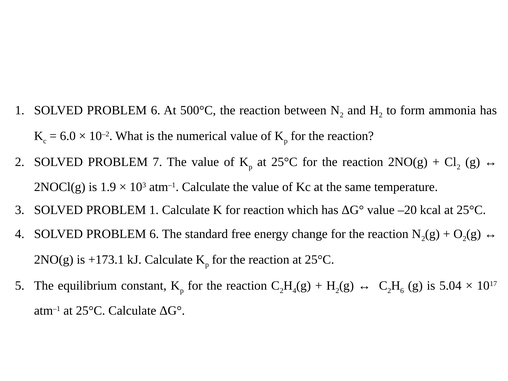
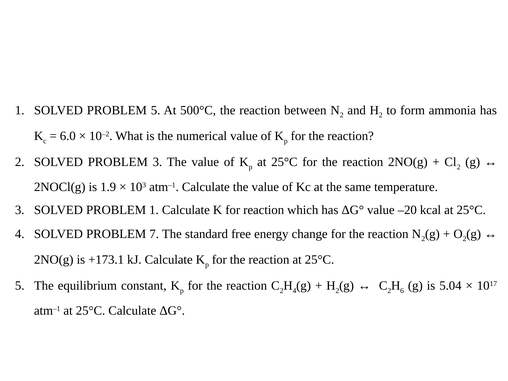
1 SOLVED PROBLEM 6: 6 -> 5 (156, 110)
PROBLEM 7: 7 -> 3 (157, 162)
6: 6 -> 7 (154, 234)
